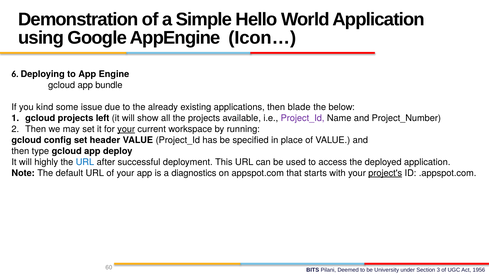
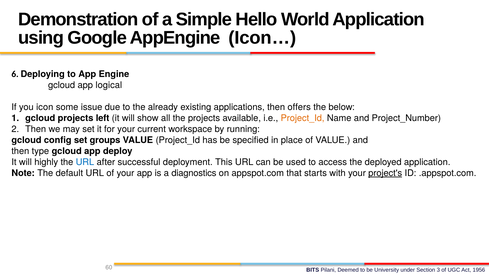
bundle: bundle -> logical (109, 85)
kind: kind -> icon (45, 107)
blade: blade -> offers (299, 107)
Project_Id colour: purple -> orange (303, 118)
your underline: present -> none (126, 129)
header: header -> groups (105, 140)
